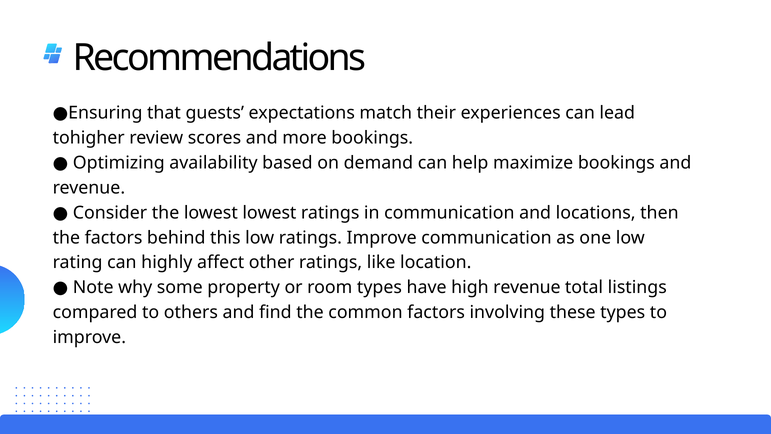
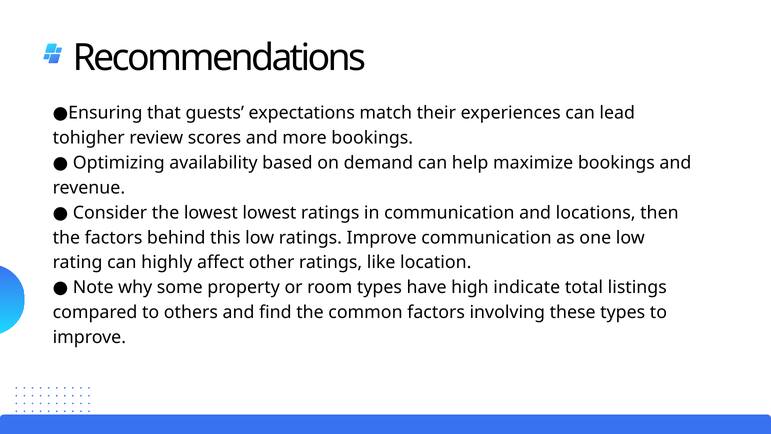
high revenue: revenue -> indicate (527, 287)
